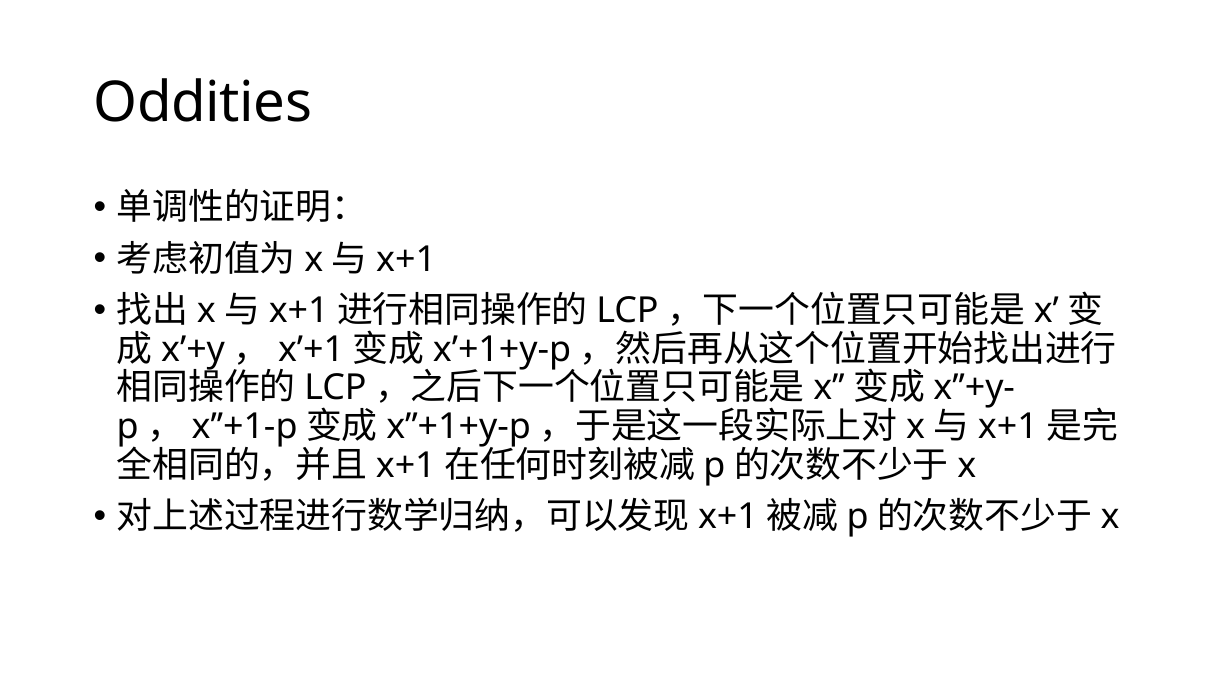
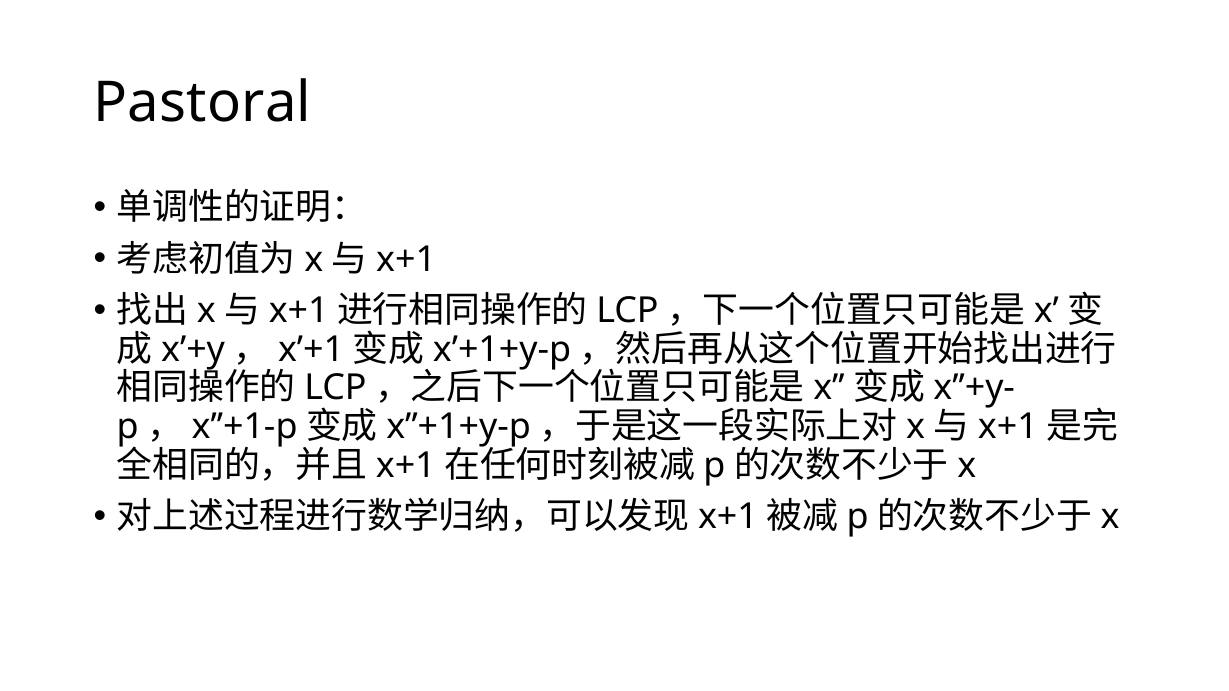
Oddities: Oddities -> Pastoral (203, 103)
